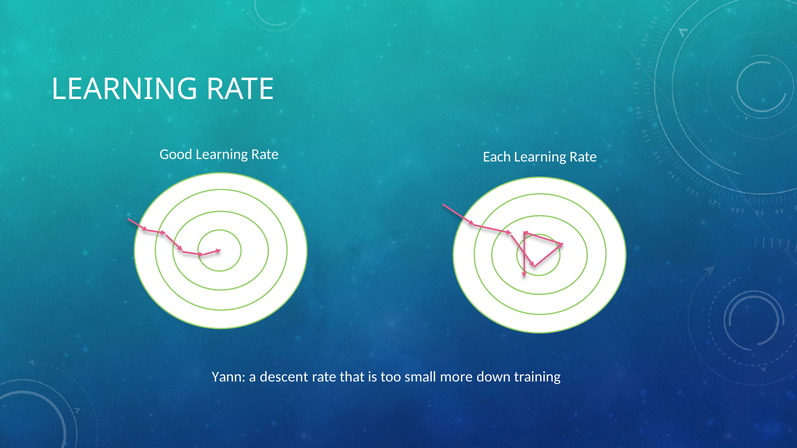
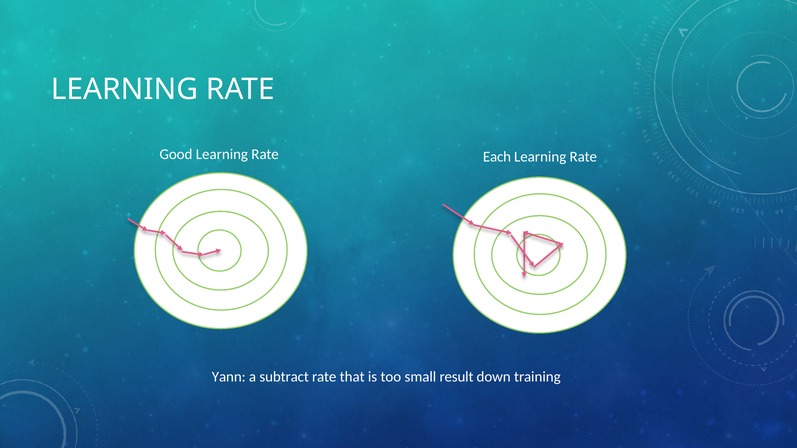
descent: descent -> subtract (284, 377)
more: more -> result (457, 377)
